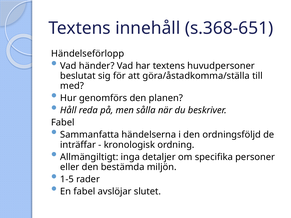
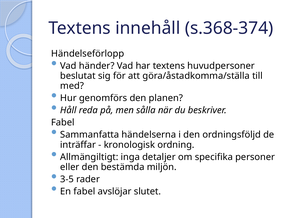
s.368-651: s.368-651 -> s.368-374 (229, 28)
1-5: 1-5 -> 3-5 (67, 179)
